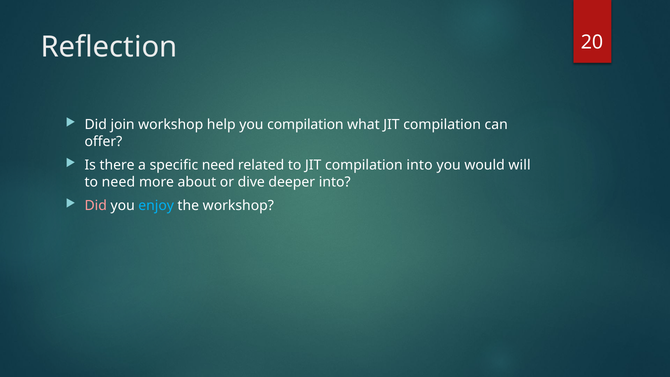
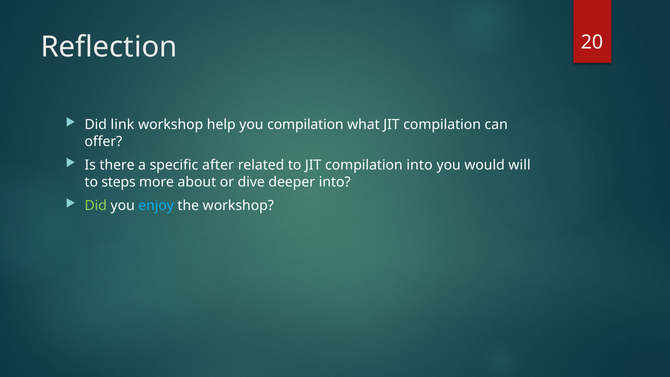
join: join -> link (122, 125)
specific need: need -> after (218, 165)
to need: need -> steps (119, 182)
Did colour: pink -> light green (96, 206)
